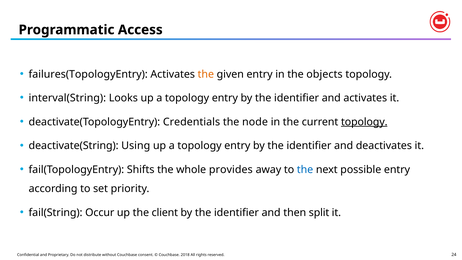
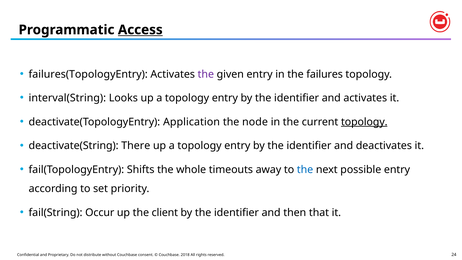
Access underline: none -> present (140, 30)
the colour: orange -> purple (206, 74)
objects: objects -> failures (325, 74)
Credentials: Credentials -> Application (192, 122)
Using: Using -> There (136, 146)
provides: provides -> timeouts (231, 170)
split: split -> that (319, 212)
